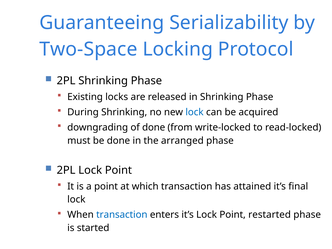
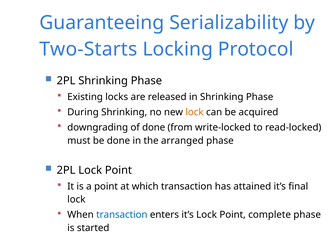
Two-Space: Two-Space -> Two-Starts (88, 49)
lock colour: blue -> orange (195, 112)
restarted: restarted -> complete (270, 215)
